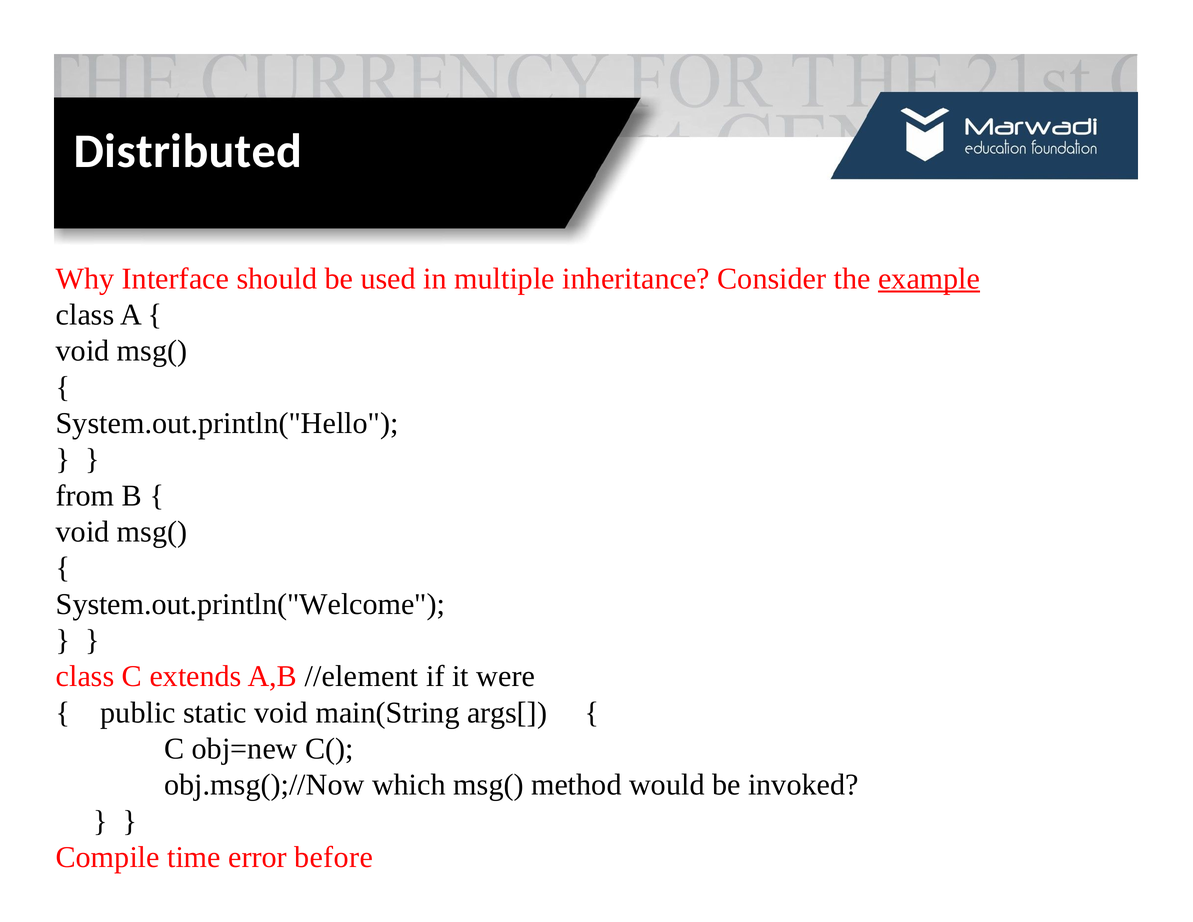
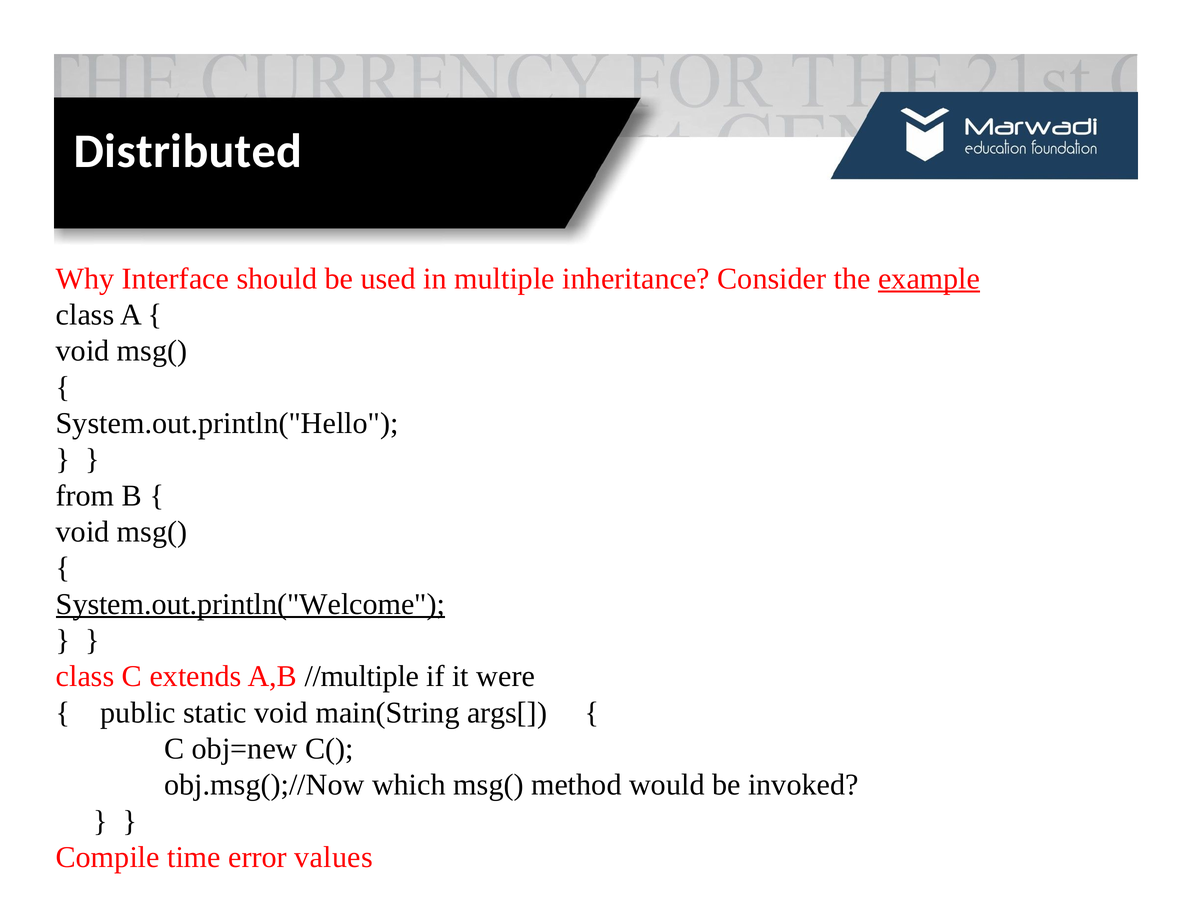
System.out.println("Welcome underline: none -> present (250, 604)
//element: //element -> //multiple (362, 676)
before: before -> values (334, 857)
